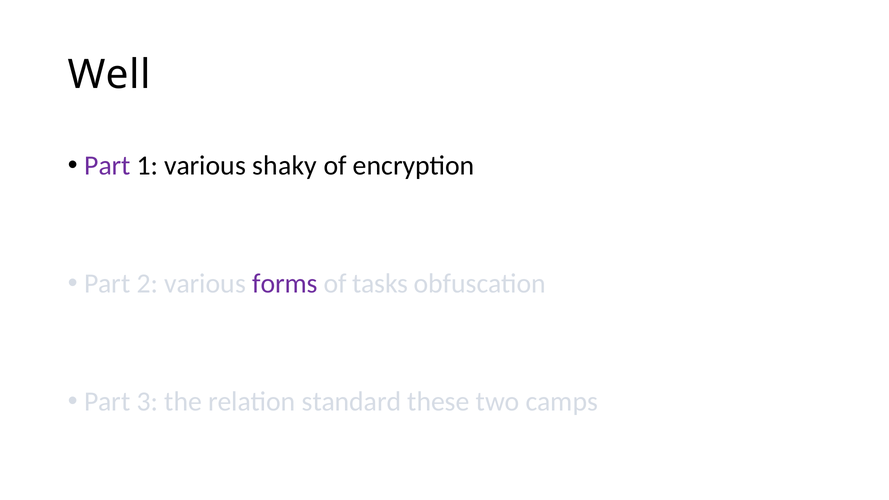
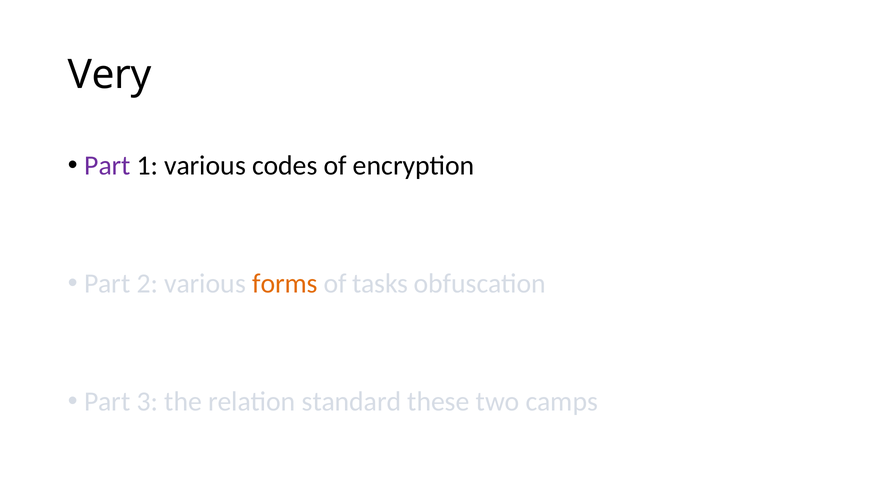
Well: Well -> Very (110, 75)
shaky: shaky -> codes (285, 166)
forms colour: purple -> orange (285, 284)
